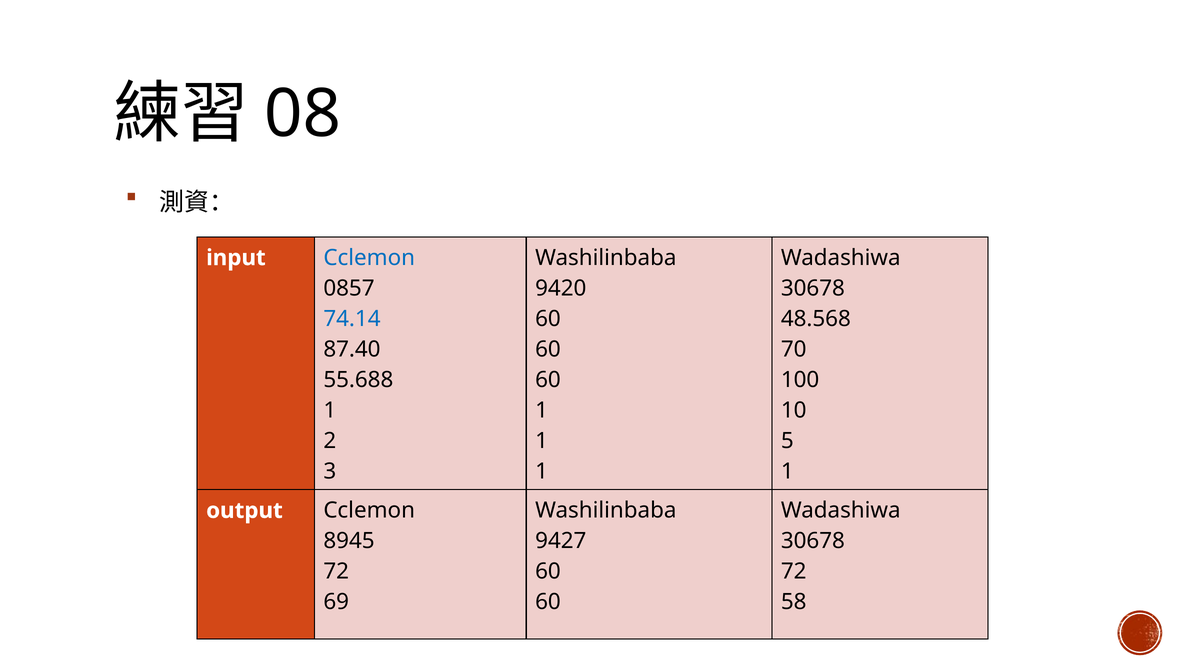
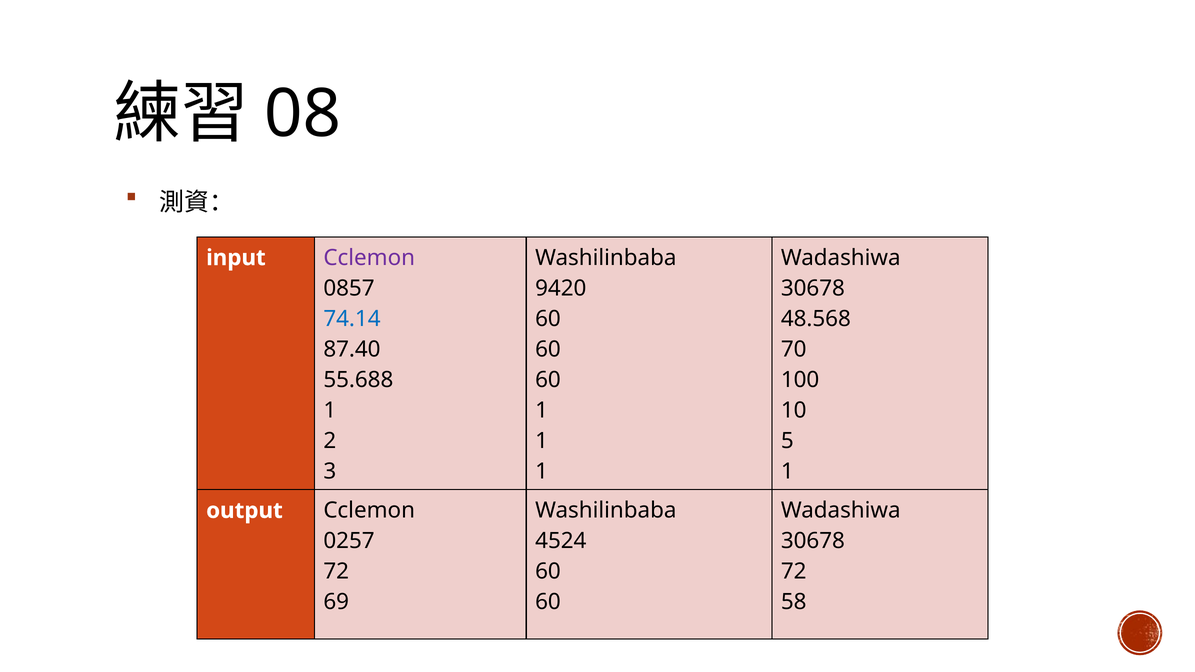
Cclemon colour: blue -> purple (369, 258)
8945: 8945 -> 0257 (349, 541)
9427: 9427 -> 4524 (561, 541)
